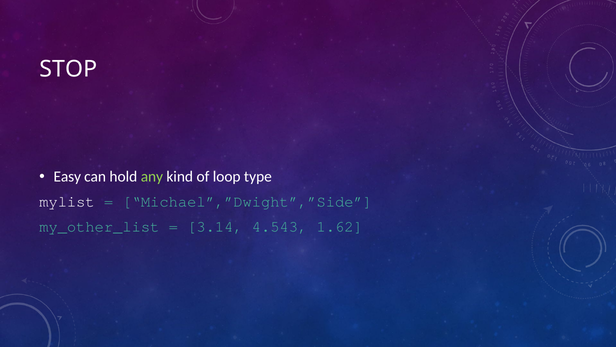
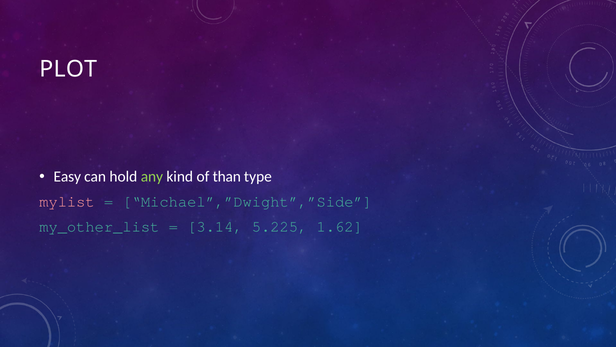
STOP: STOP -> PLOT (68, 69)
loop: loop -> than (227, 177)
mylist colour: white -> pink (67, 201)
4.543: 4.543 -> 5.225 (280, 226)
